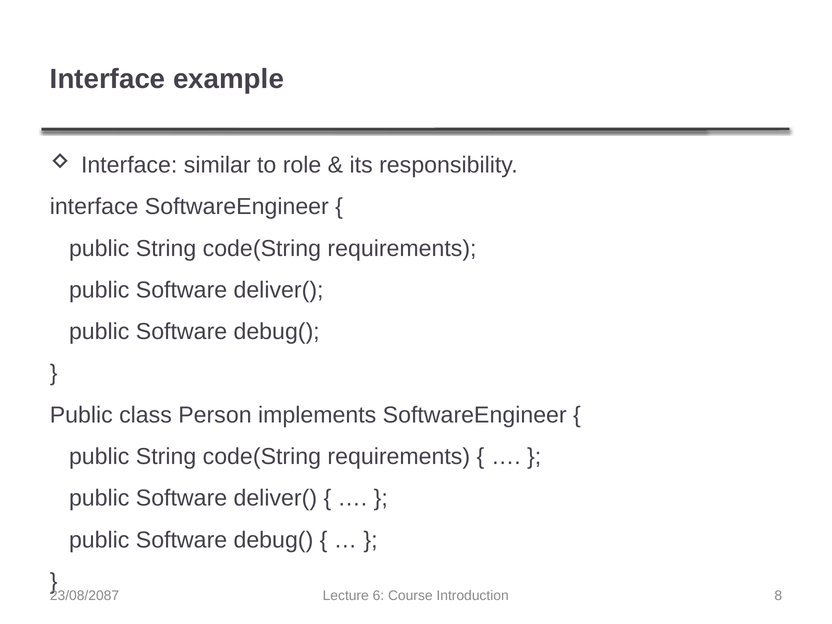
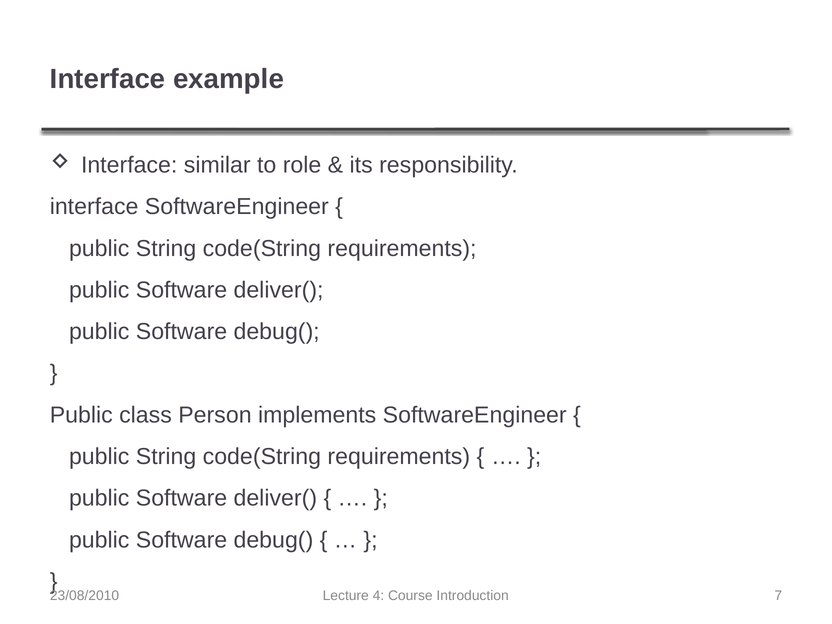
23/08/2087: 23/08/2087 -> 23/08/2010 (85, 596)
6: 6 -> 4 (378, 596)
8: 8 -> 7 (778, 596)
